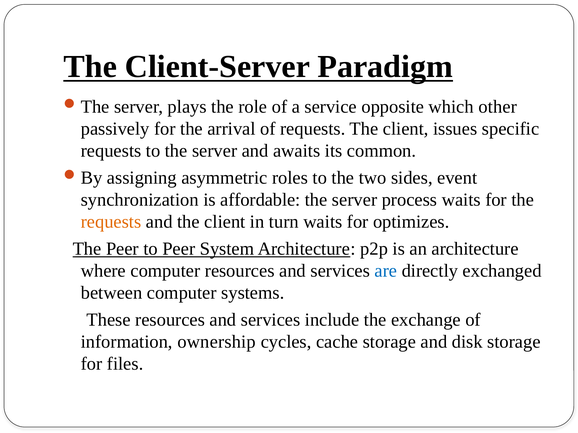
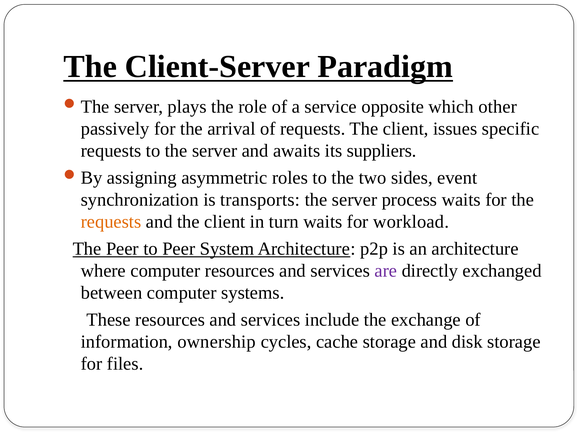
common: common -> suppliers (382, 151)
affordable: affordable -> transports (260, 200)
optimizes: optimizes -> workload (411, 222)
are colour: blue -> purple (386, 271)
